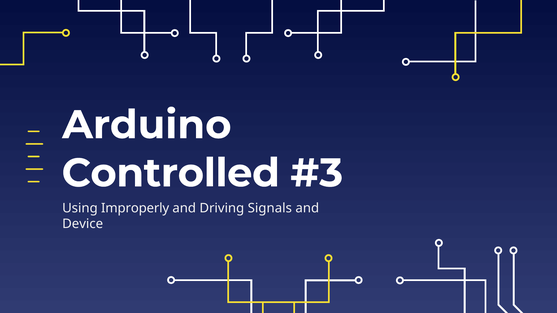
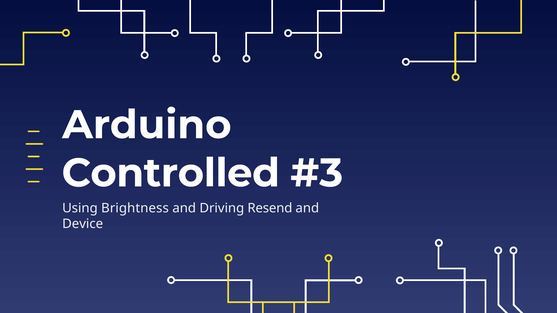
Improperly: Improperly -> Brightness (135, 208)
Signals: Signals -> Resend (270, 208)
